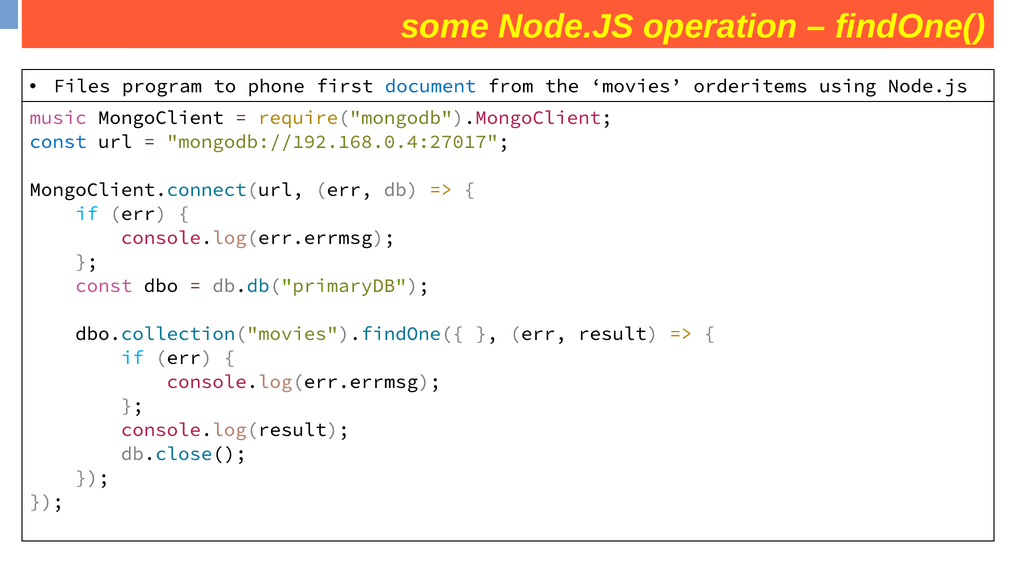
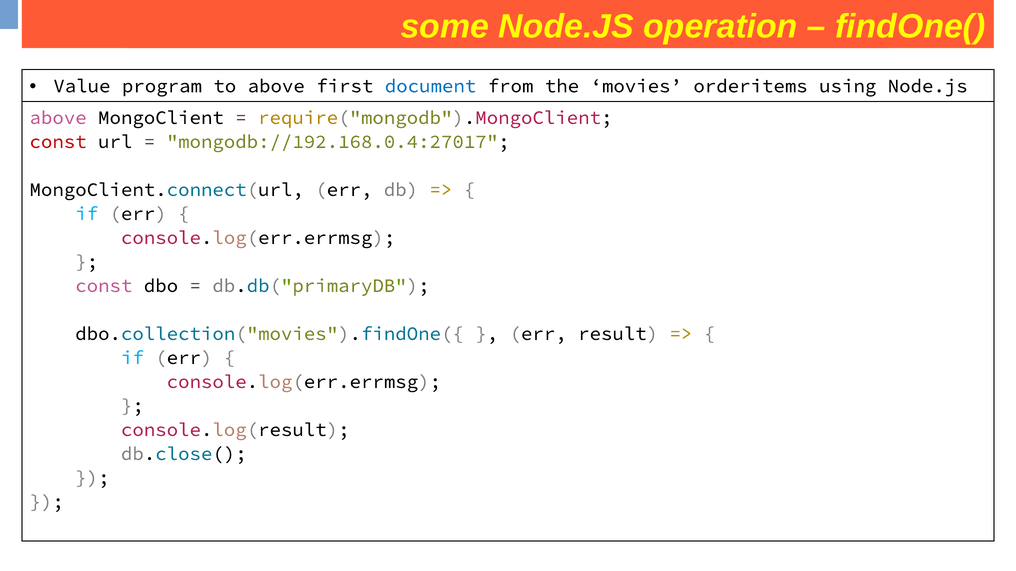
Files: Files -> Value (82, 86)
to phone: phone -> above (276, 86)
music: music -> above (58, 118)
const colour: blue -> red (58, 142)
